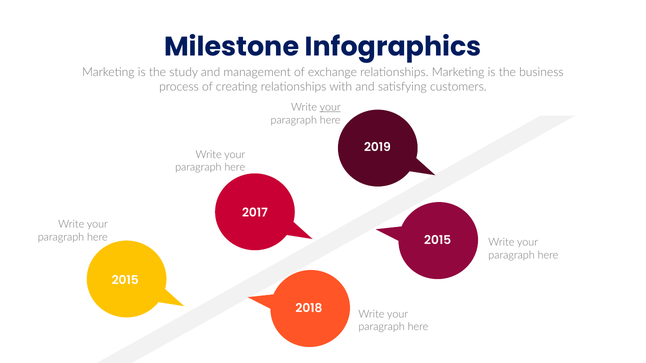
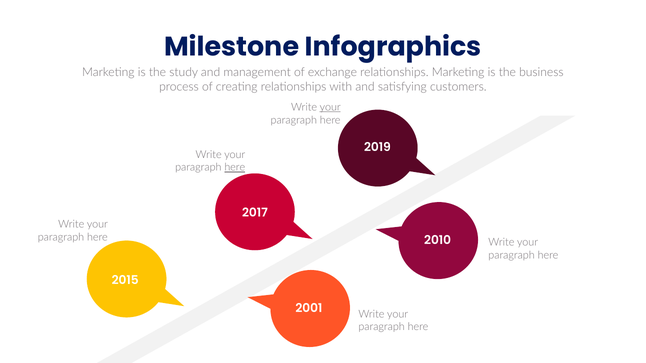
here underline: none -> present (235, 168)
2015: 2015 -> 2010 (438, 241)
2018: 2018 -> 2001 (309, 308)
